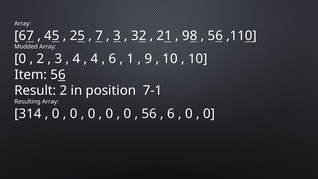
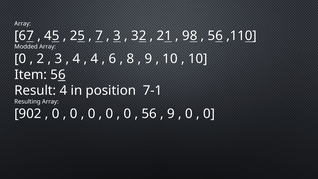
1: 1 -> 8 (130, 59)
Result 2: 2 -> 4 (64, 91)
314: 314 -> 902 (28, 114)
6: 6 -> 9 (171, 114)
